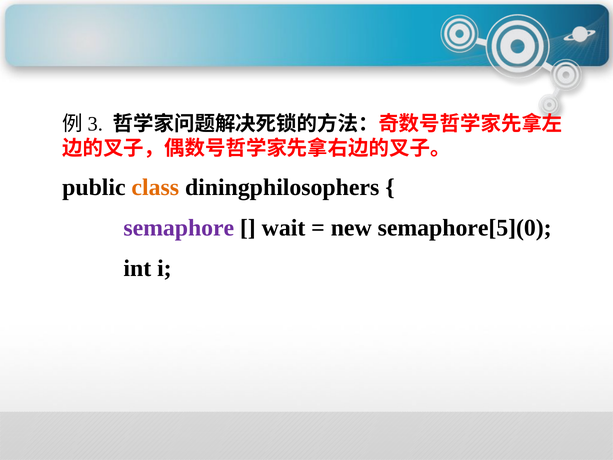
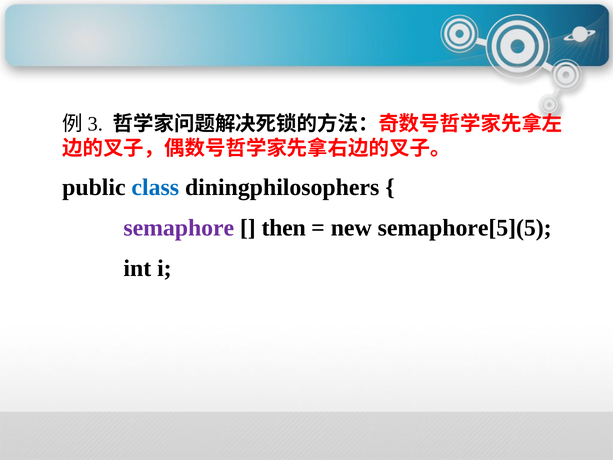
class colour: orange -> blue (155, 187)
wait: wait -> then (284, 228)
semaphore[5](0: semaphore[5](0 -> semaphore[5](5 (465, 228)
